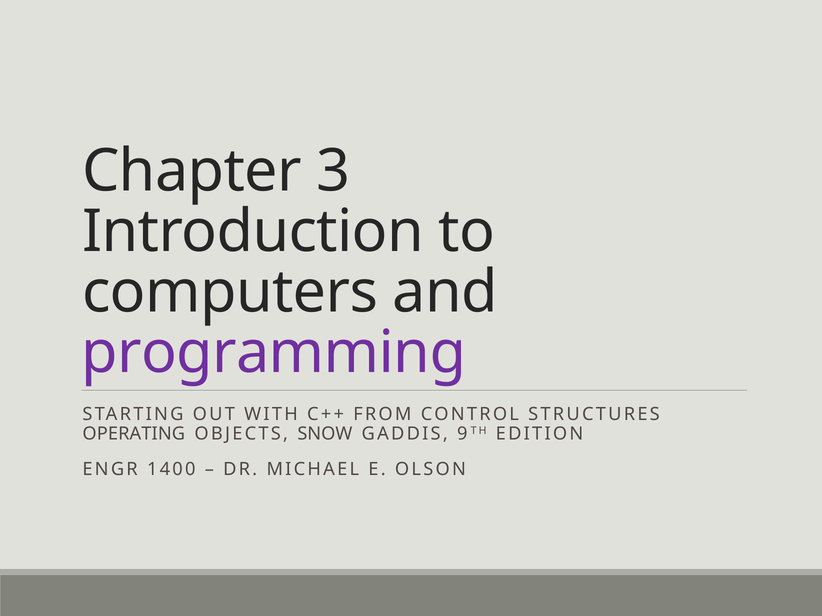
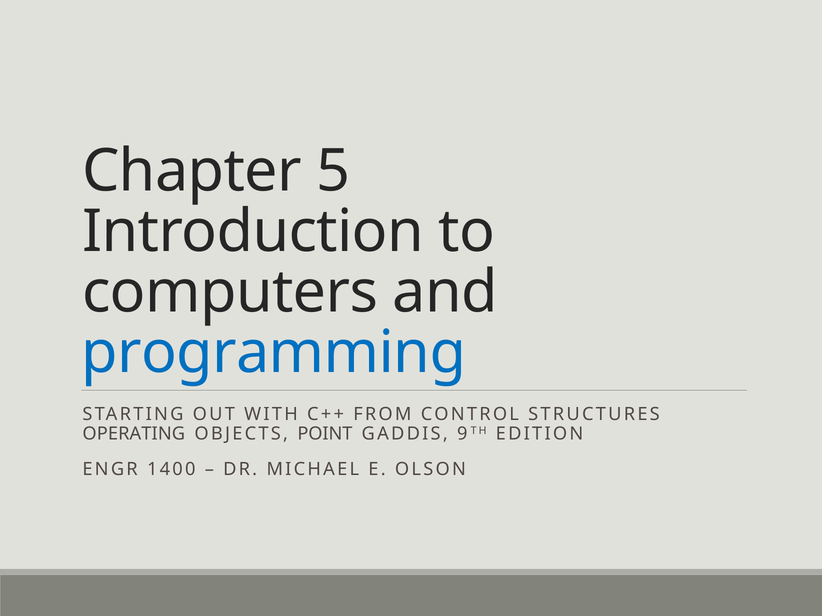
3: 3 -> 5 (333, 171)
programming colour: purple -> blue (274, 353)
SNOW: SNOW -> POINT (325, 434)
